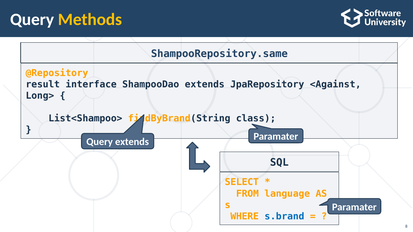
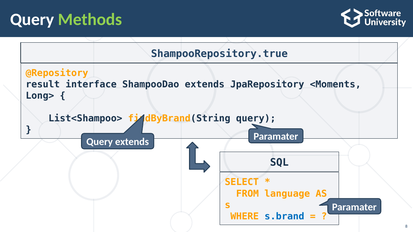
Methods colour: yellow -> light green (90, 20)
ShampooRepository.same: ShampooRepository.same -> ShampooRepository.true (219, 54)
<Against: <Against -> <Moments (335, 85)
class: class -> query (256, 119)
